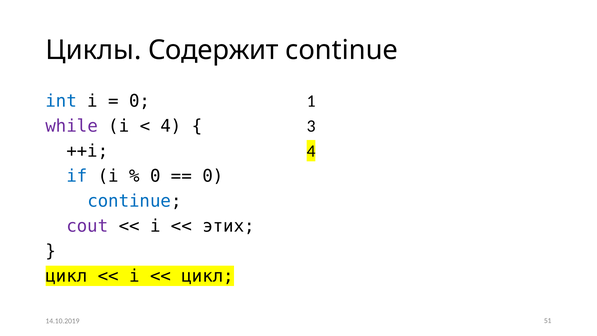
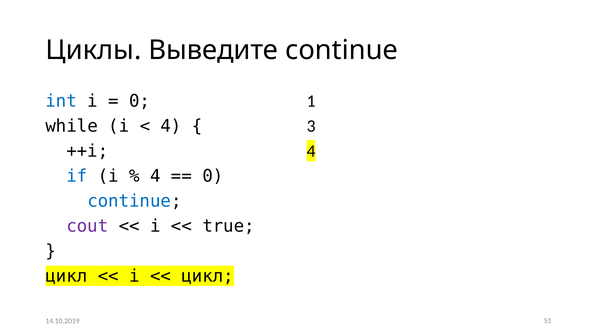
Содержит: Содержит -> Выведите (213, 50)
while colour: purple -> black (72, 126)
0: 0 -> 4 (155, 176)
этих: этих -> true (229, 226)
